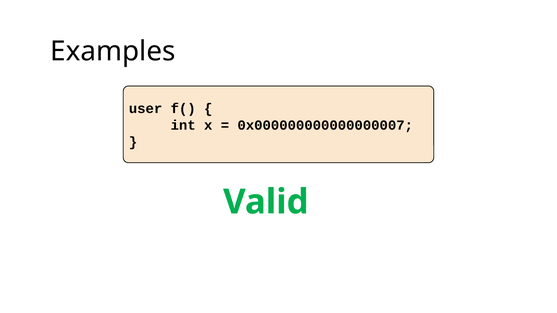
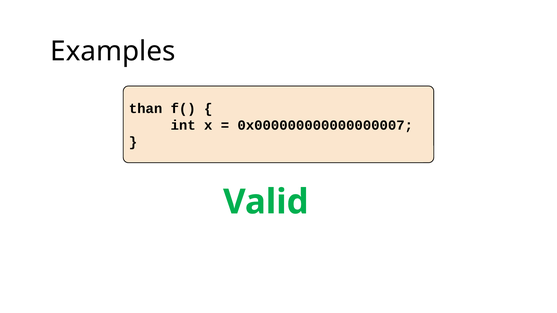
user: user -> than (146, 109)
